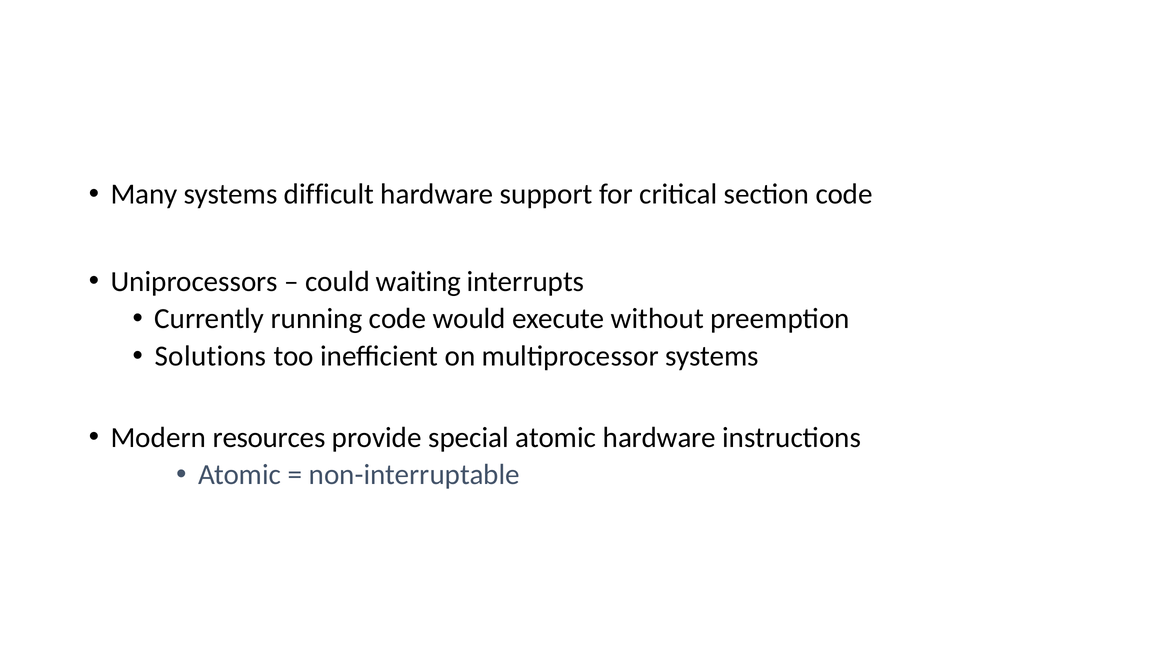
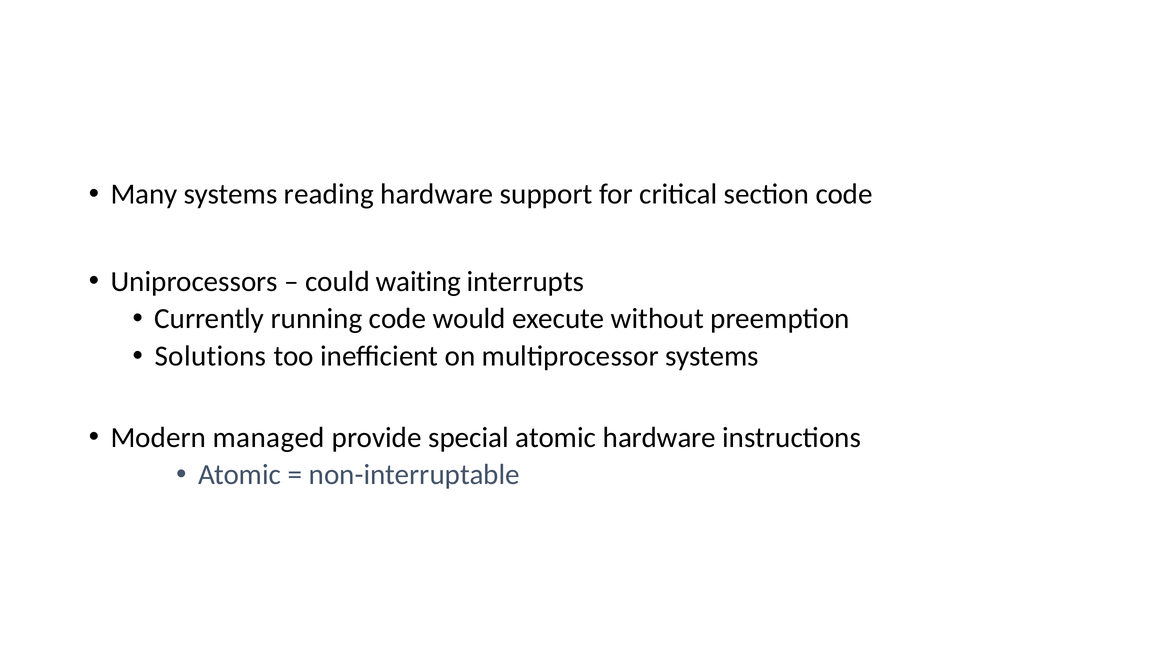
difficult: difficult -> reading (329, 194)
resources: resources -> managed (269, 438)
